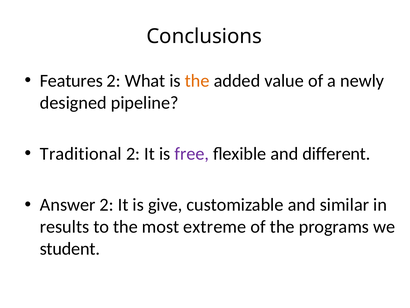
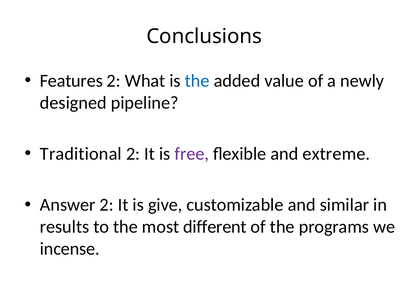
the colour: orange -> blue (197, 81)
different: different -> extreme (336, 154)
extreme: extreme -> different (215, 226)
student: student -> incense (70, 248)
